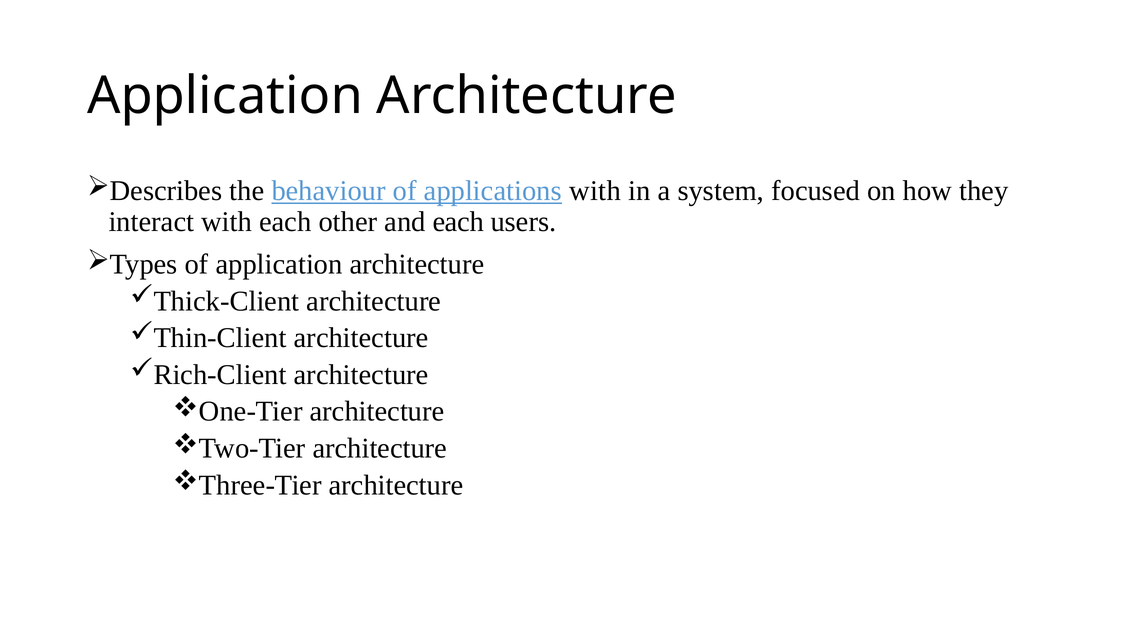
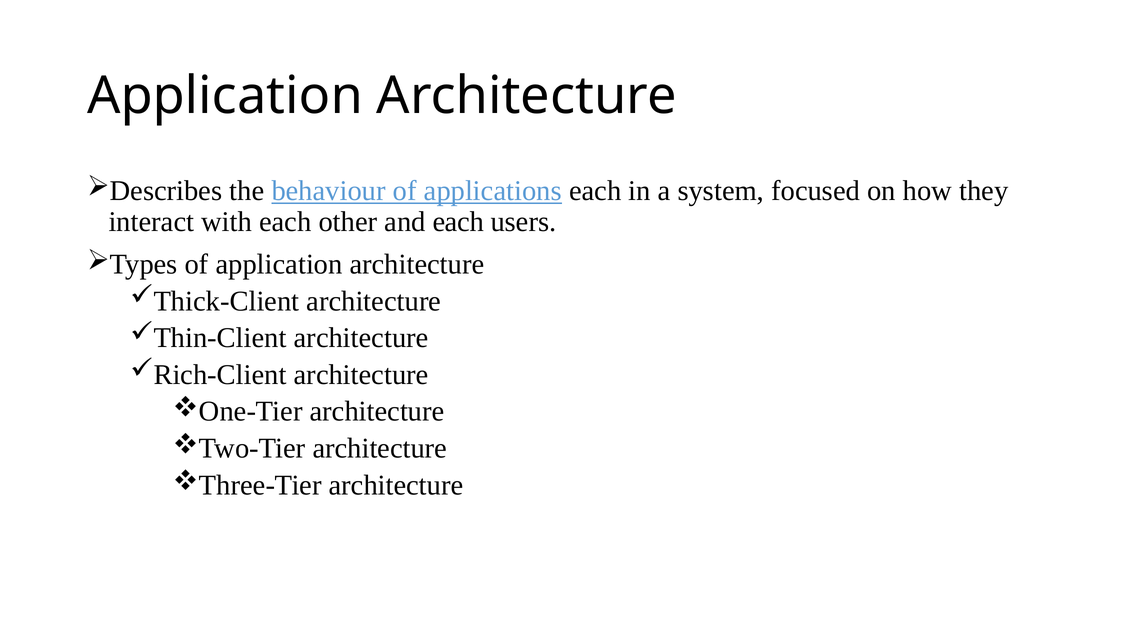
applications with: with -> each (595, 191)
